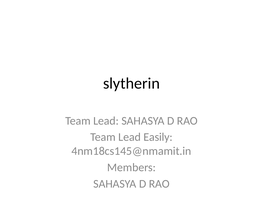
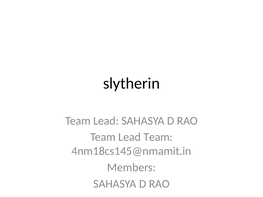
Lead Easily: Easily -> Team (158, 137)
